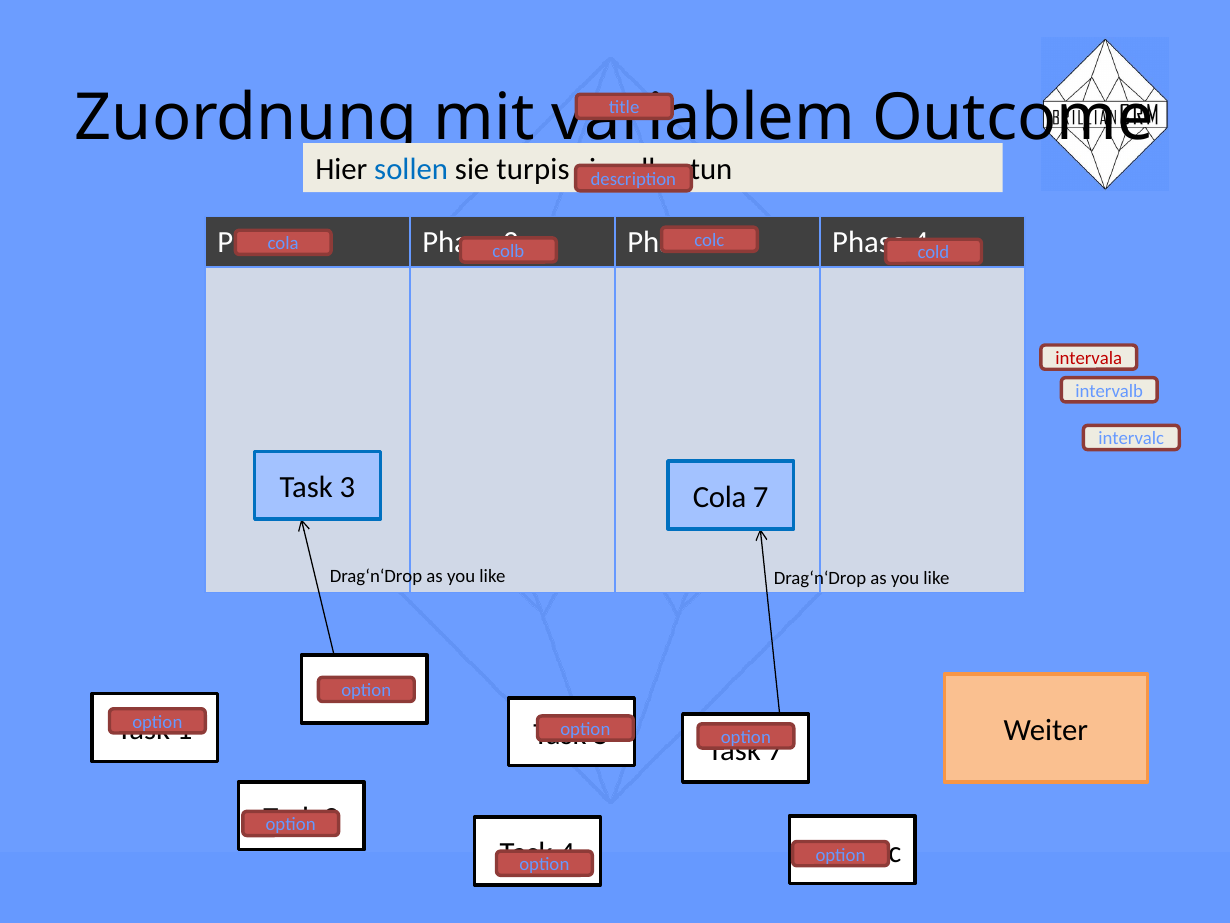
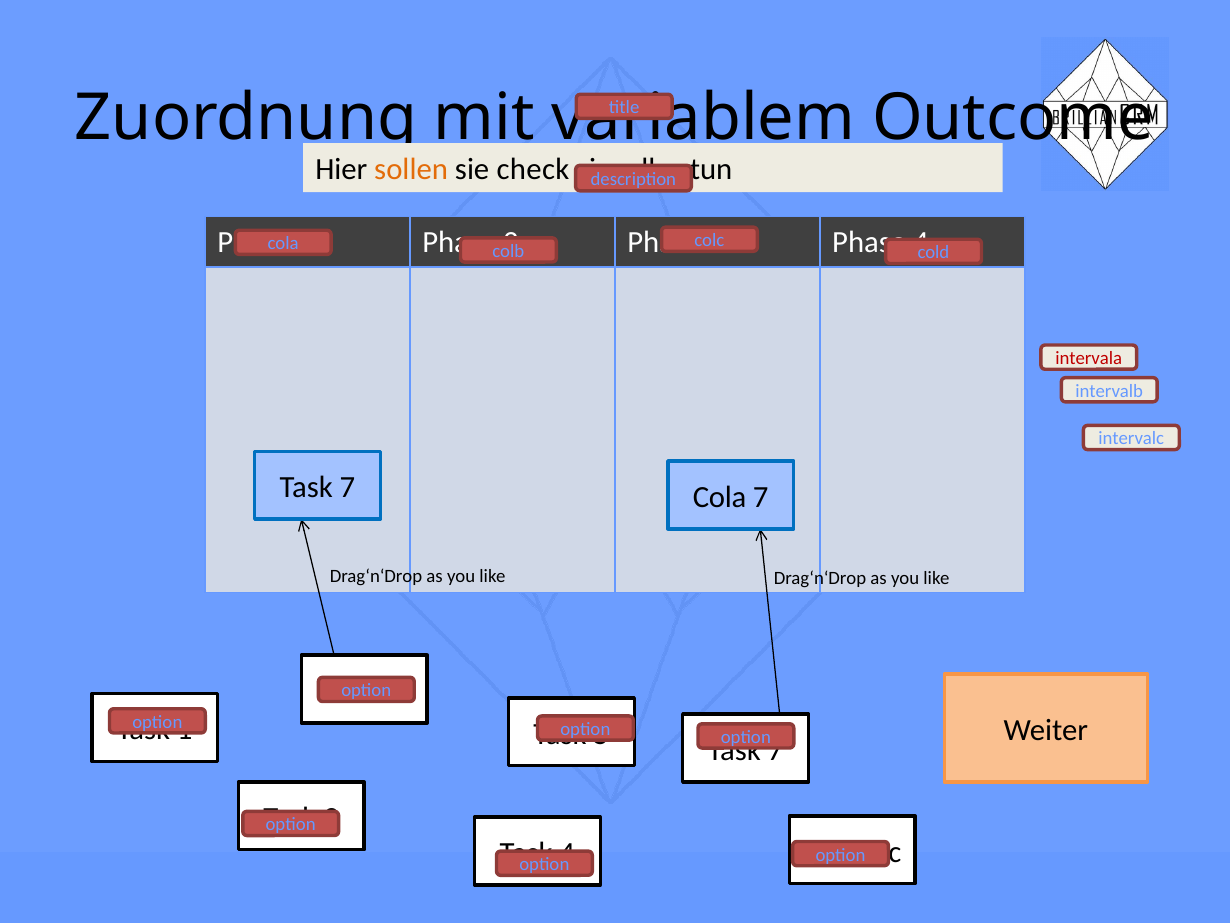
sollen colour: blue -> orange (411, 170)
turpis: turpis -> check (533, 170)
3: 3 -> 7 (347, 487)
